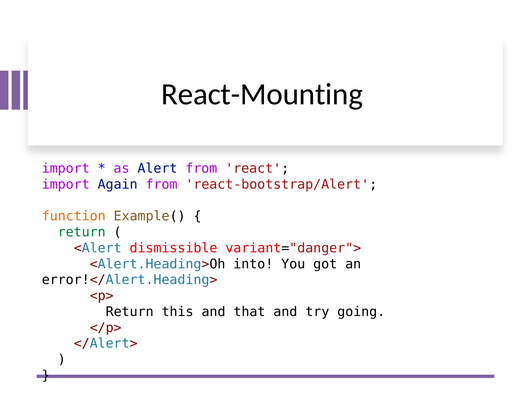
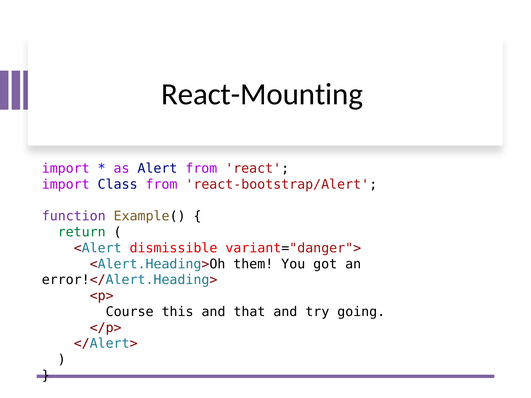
Again: Again -> Class (118, 184)
function colour: orange -> purple (74, 216)
into: into -> them (253, 264)
Return: Return -> Course (130, 312)
